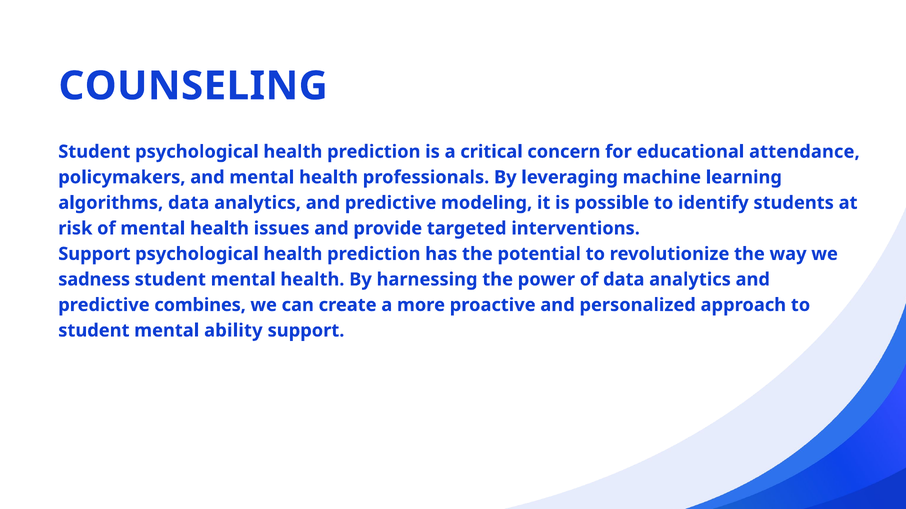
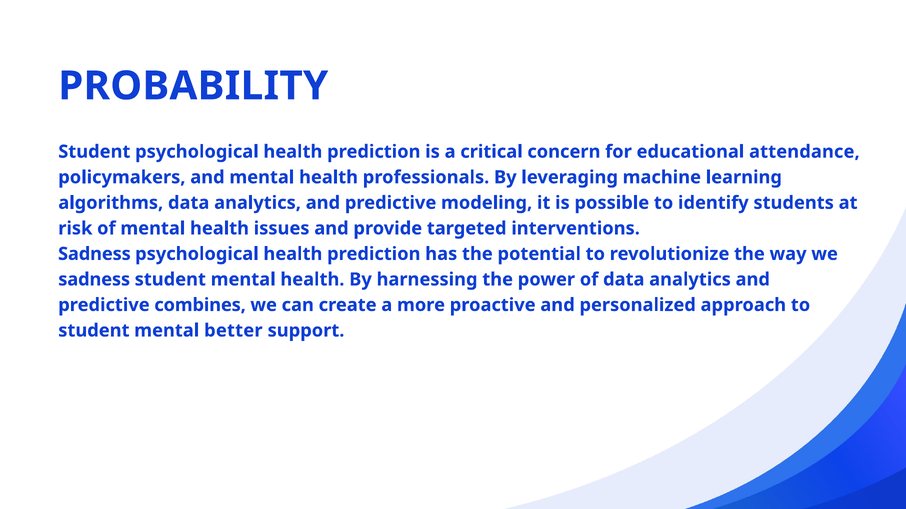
COUNSELING: COUNSELING -> PROBABILITY (193, 86)
Support: Support -> Sadness (94, 254)
ability: ability -> better (233, 331)
